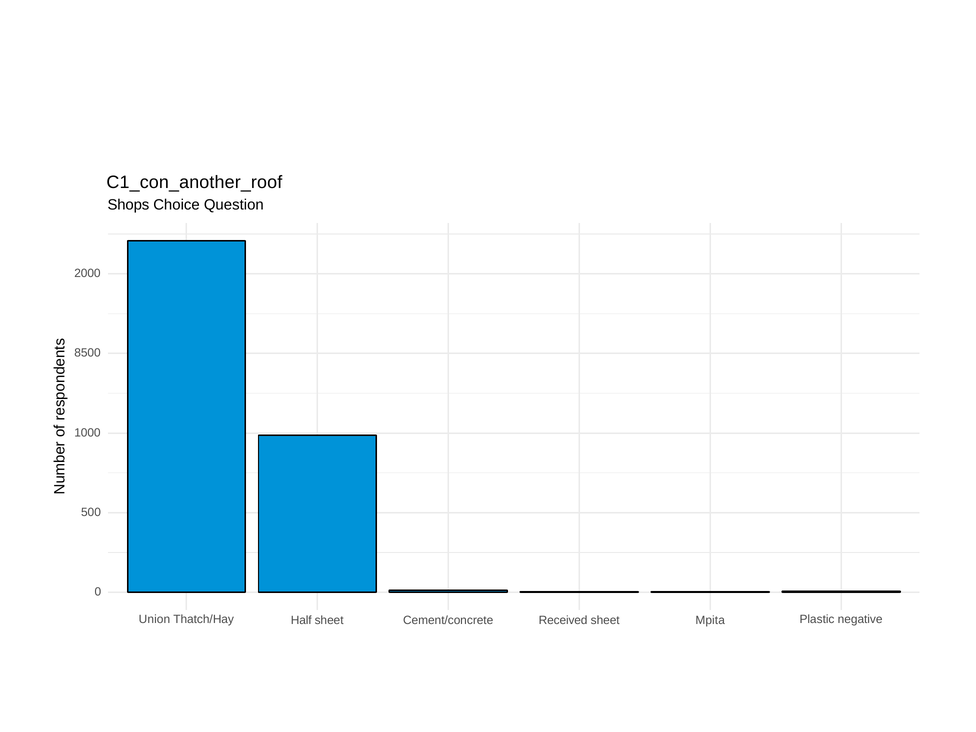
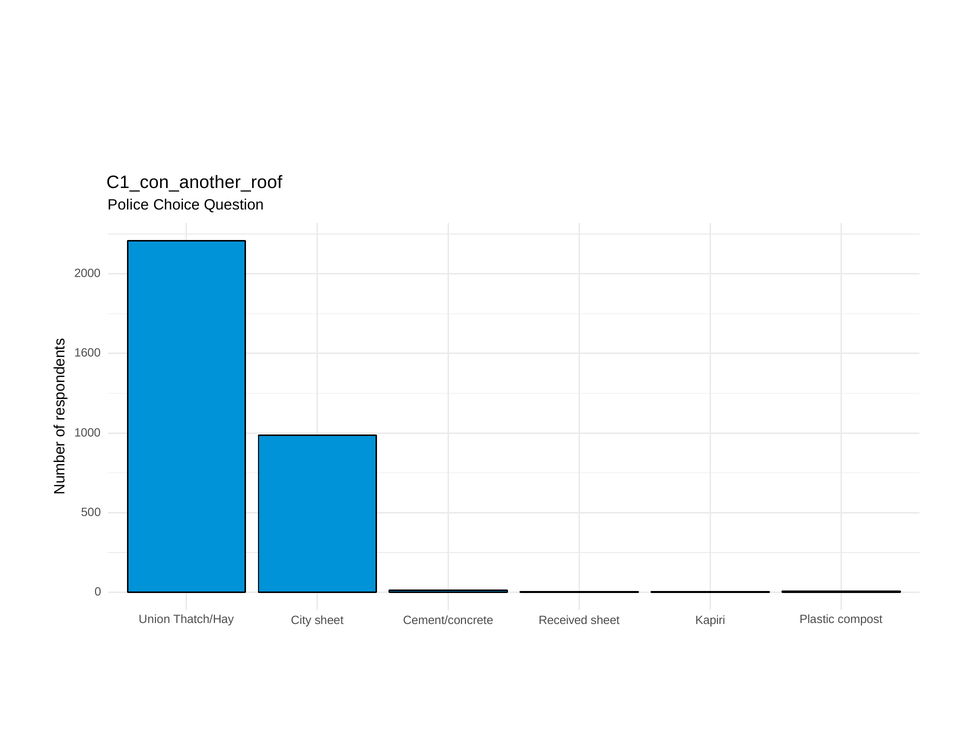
Shops: Shops -> Police (128, 205)
8500: 8500 -> 1600 (88, 353)
Half: Half -> City (301, 620)
Mpita: Mpita -> Kapiri (710, 620)
negative: negative -> compost (860, 619)
